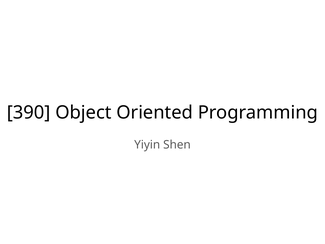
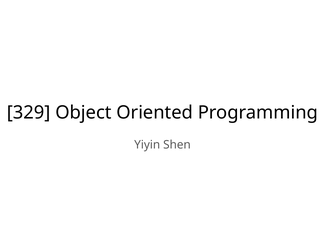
390: 390 -> 329 (29, 112)
